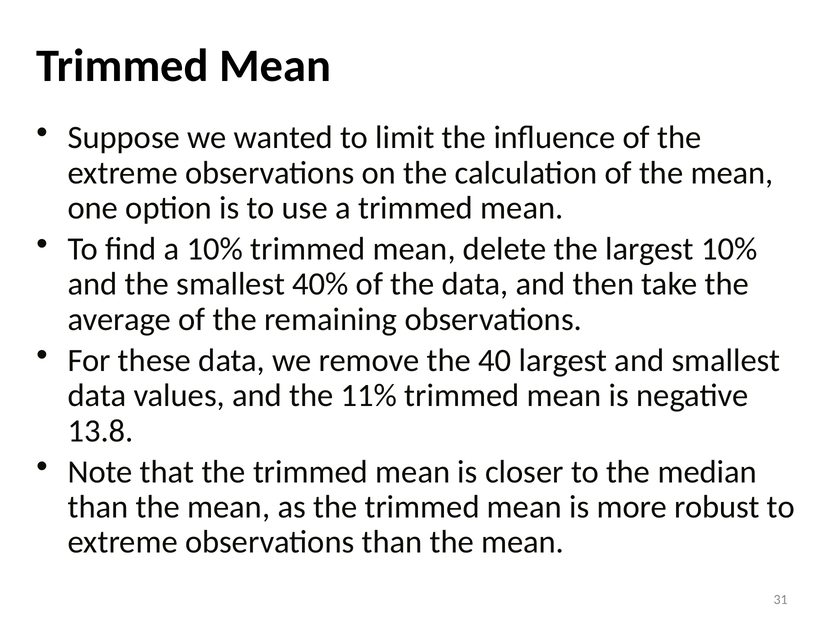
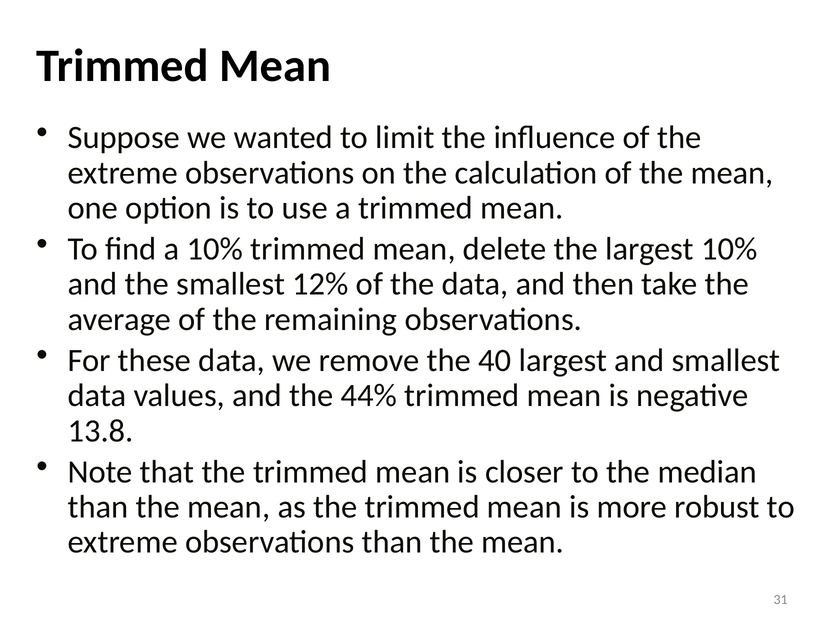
40%: 40% -> 12% (320, 284)
11%: 11% -> 44% (369, 396)
